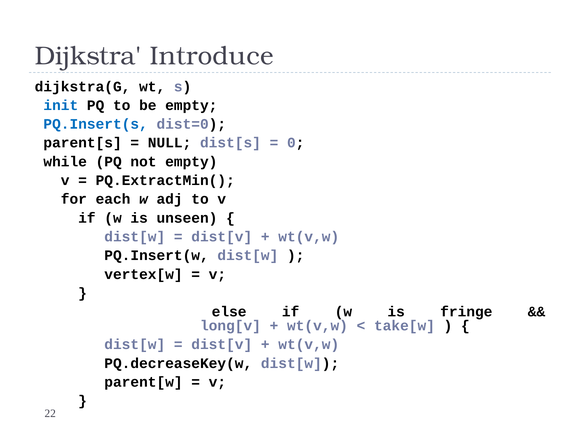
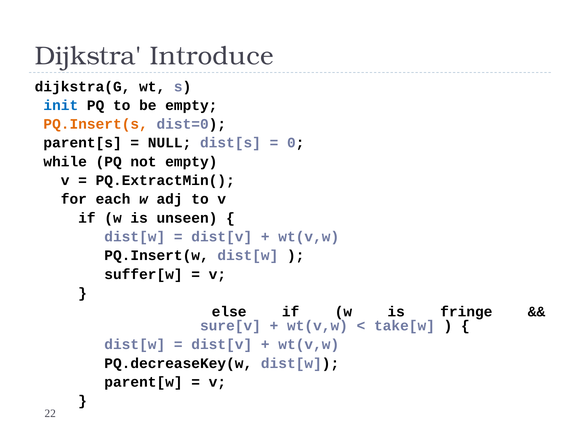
PQ.Insert(s colour: blue -> orange (96, 124)
vertex[w: vertex[w -> suffer[w (143, 274)
long[v: long[v -> sure[v (230, 326)
